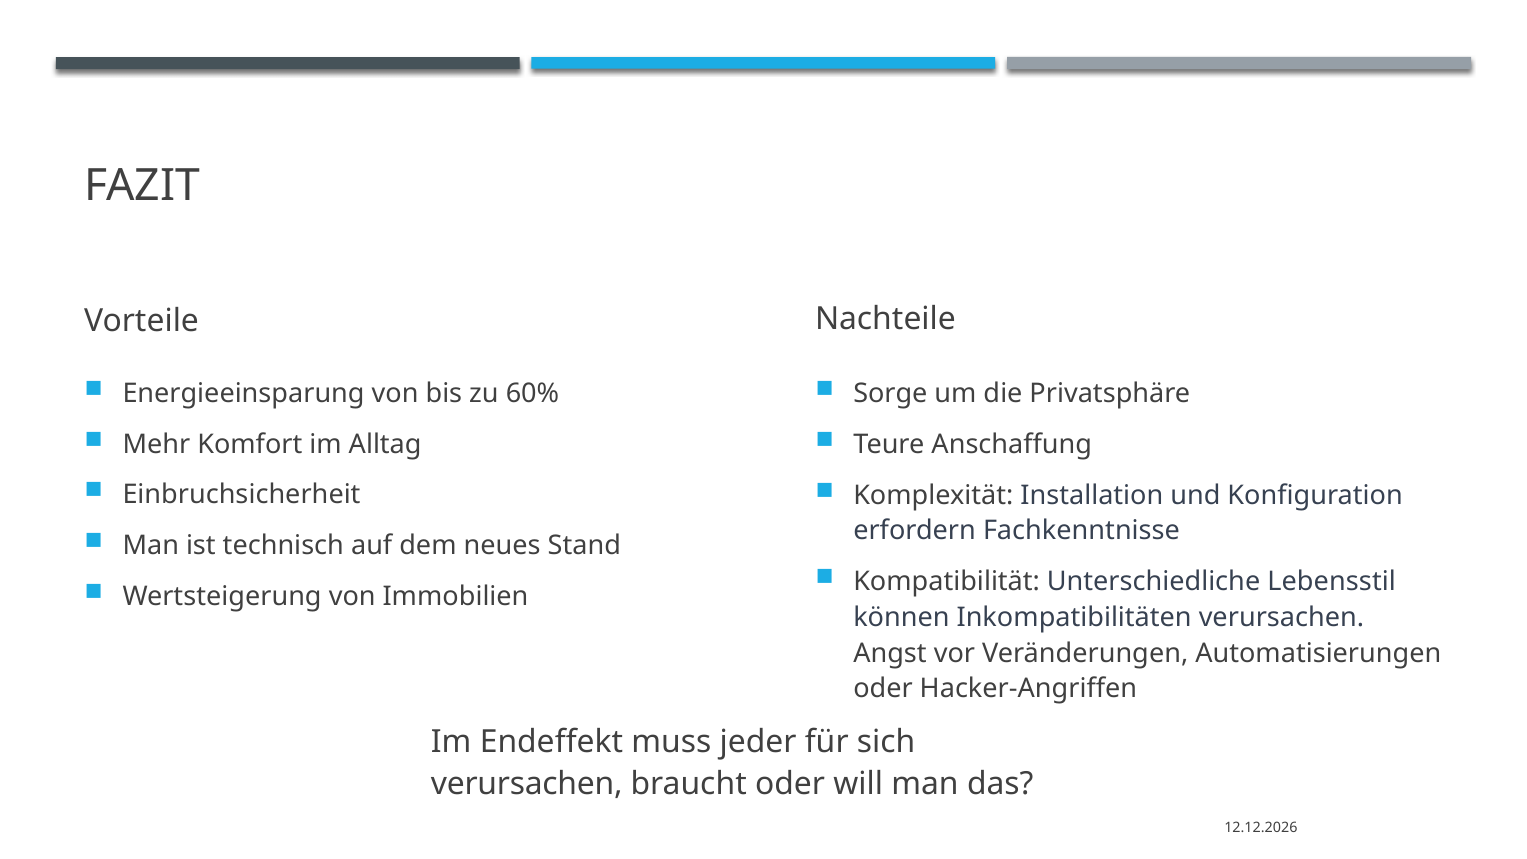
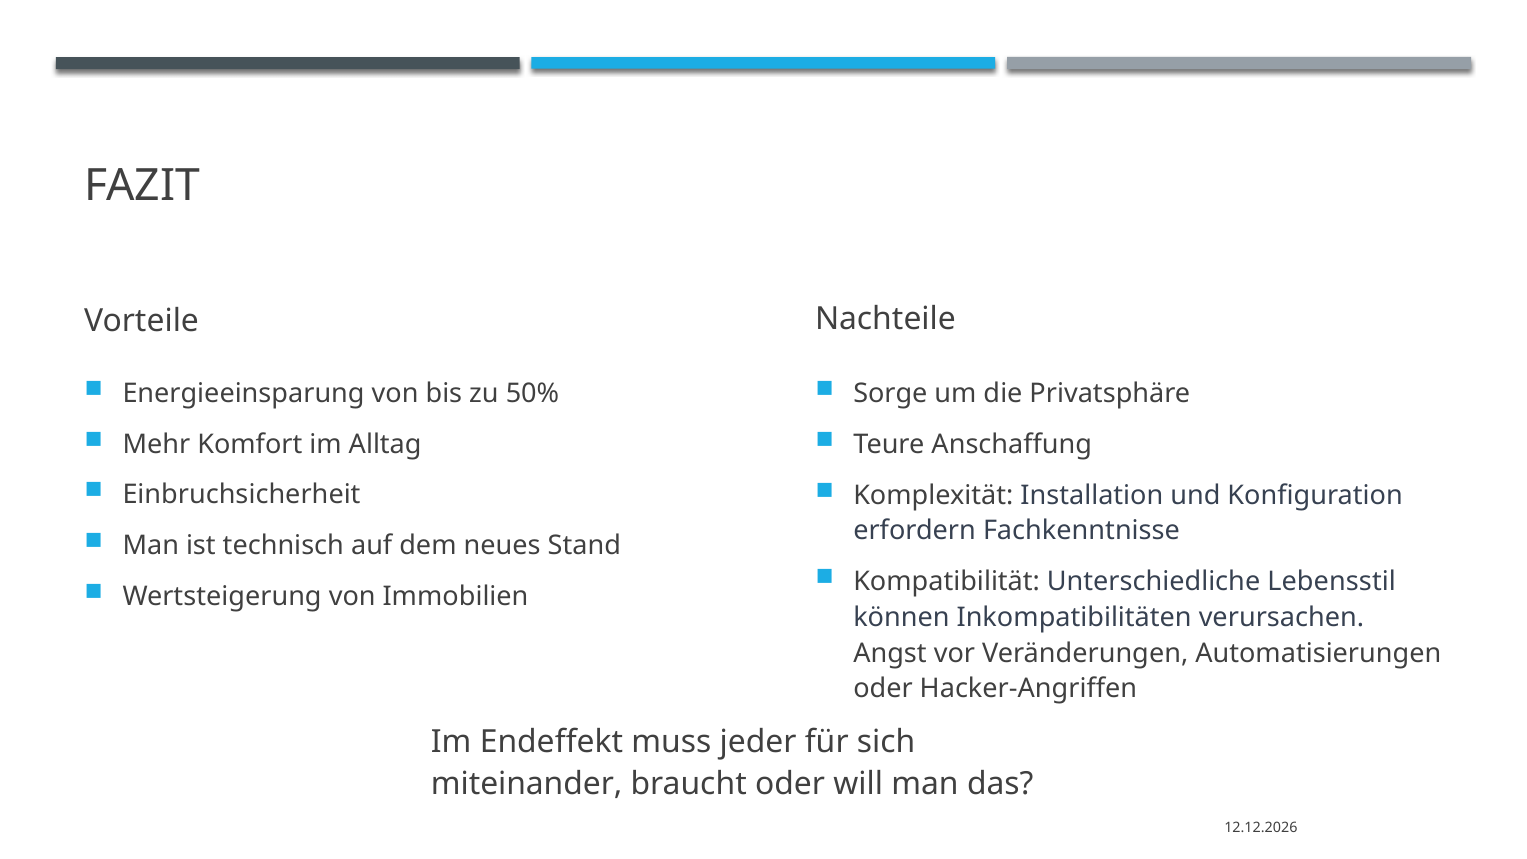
60%: 60% -> 50% (532, 394)
verursachen: verursachen -> miteinander (527, 784)
